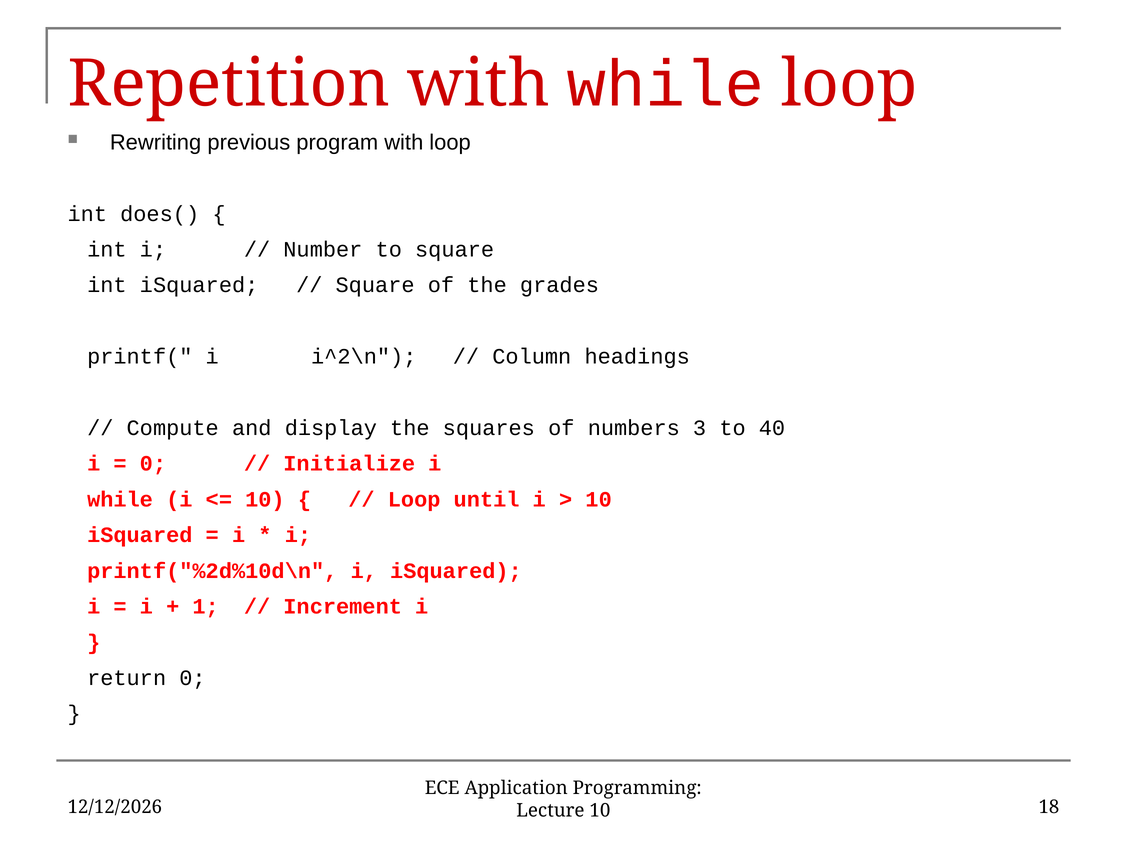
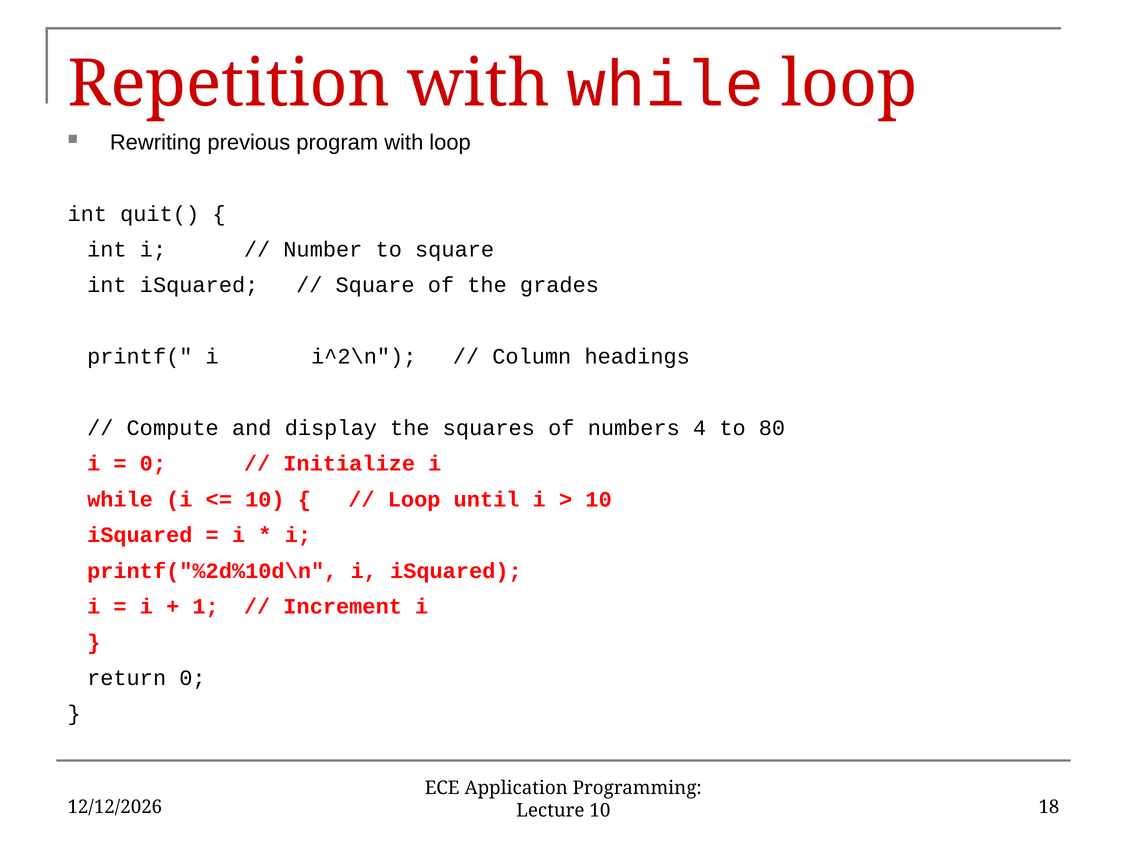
does(: does( -> quit( (160, 214)
3: 3 -> 4 (700, 428)
40: 40 -> 80 (772, 428)
